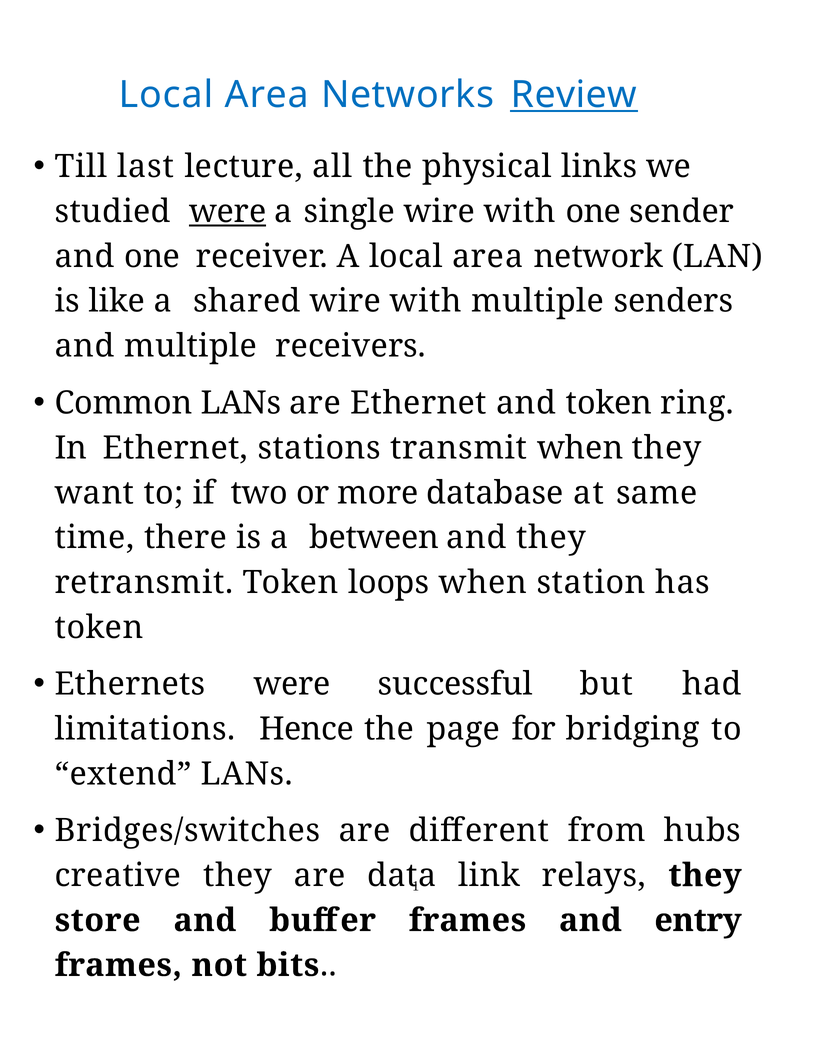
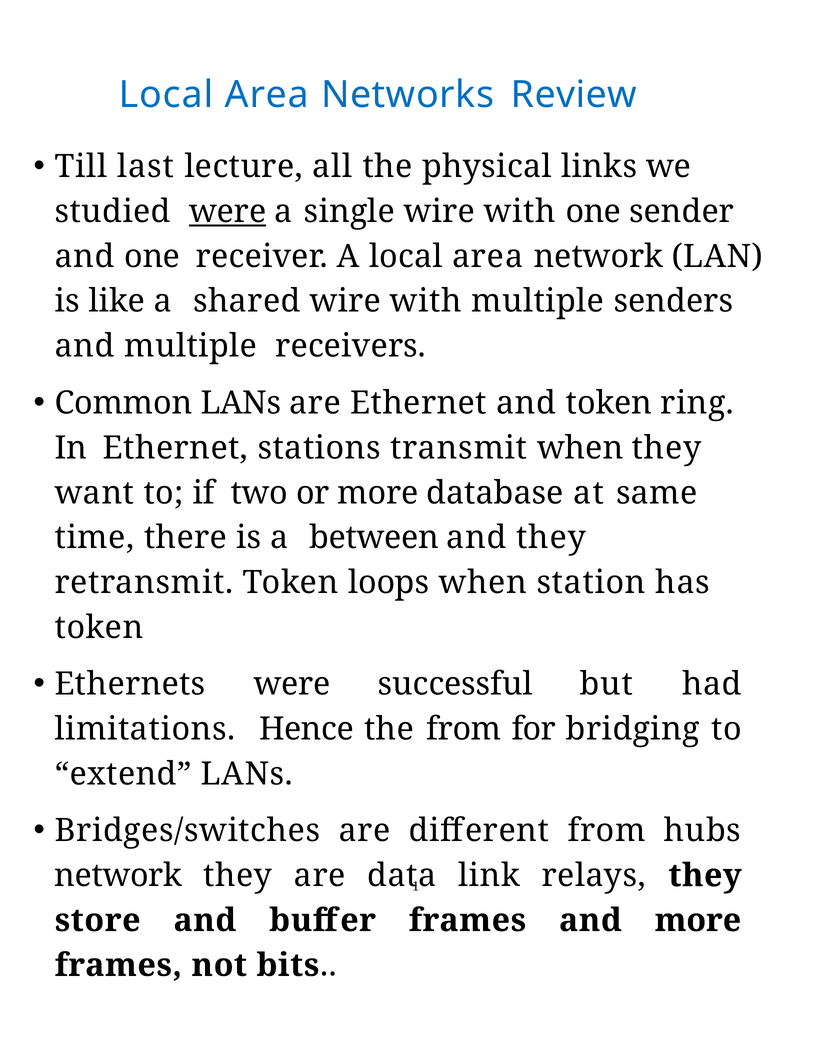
Review underline: present -> none (574, 95)
the page: page -> from (464, 729)
creative: creative -> network (118, 875)
and entry: entry -> more (698, 920)
